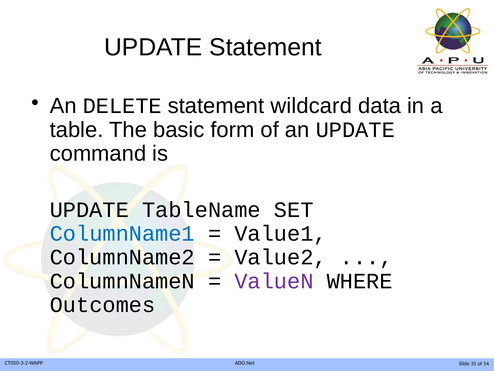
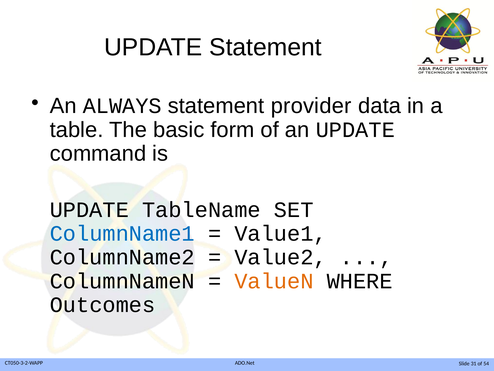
DELETE: DELETE -> ALWAYS (122, 106)
wildcard: wildcard -> provider (311, 106)
ValueN colour: purple -> orange (274, 281)
